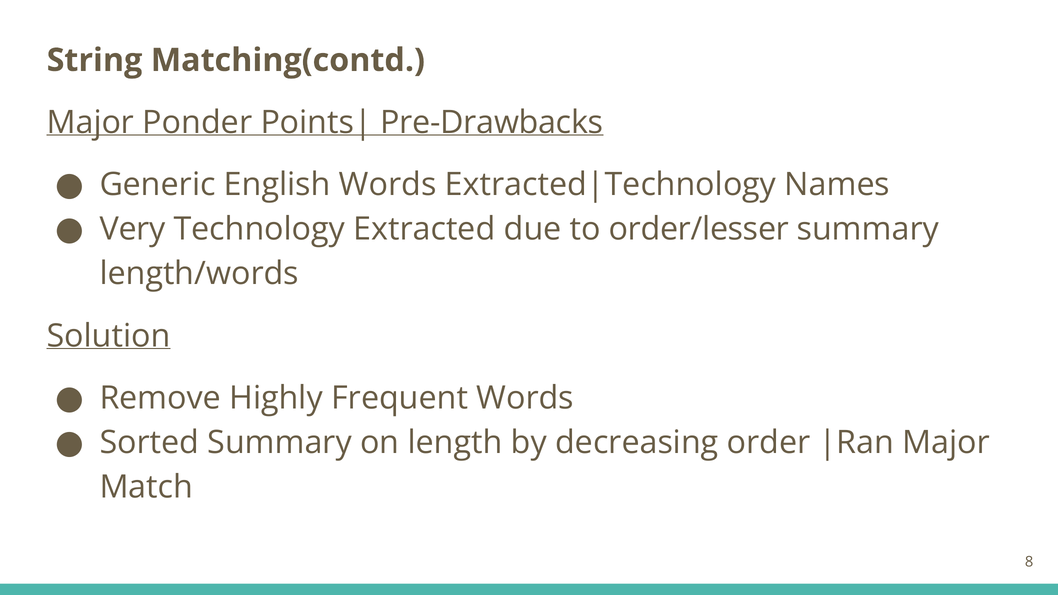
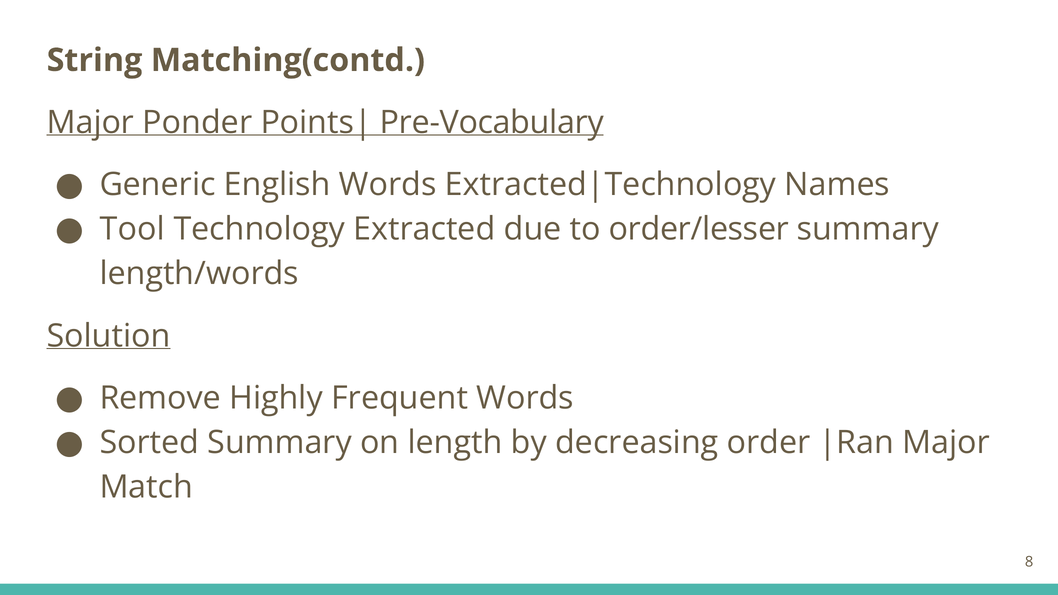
Pre-Drawbacks: Pre-Drawbacks -> Pre-Vocabulary (492, 122)
Very: Very -> Tool (132, 229)
